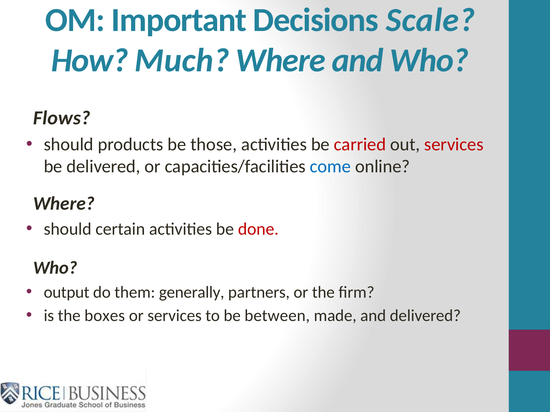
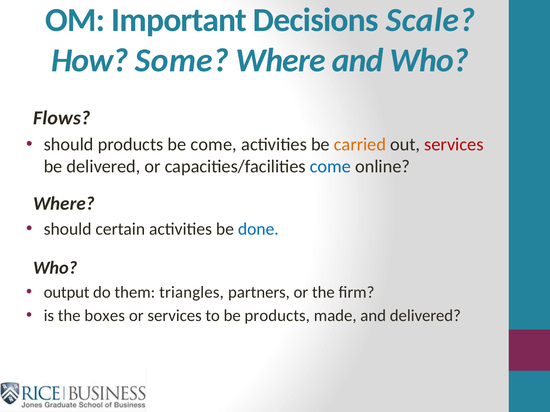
Much: Much -> Some (182, 60)
be those: those -> come (214, 145)
carried colour: red -> orange (360, 145)
done colour: red -> blue (258, 229)
generally: generally -> triangles (192, 293)
be between: between -> products (277, 316)
